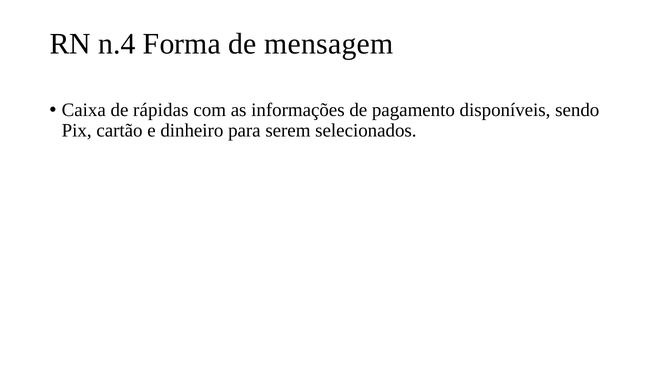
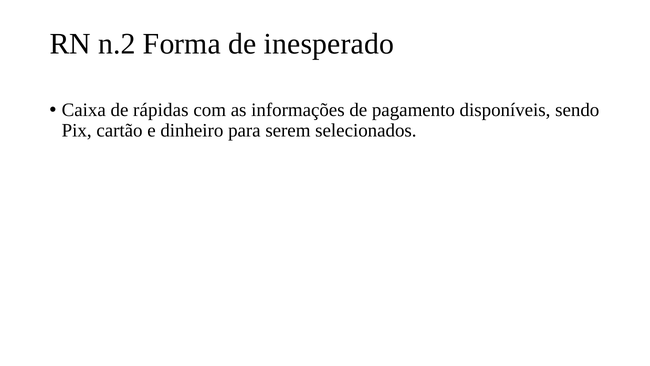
n.4: n.4 -> n.2 (117, 44)
mensagem: mensagem -> inesperado (329, 44)
